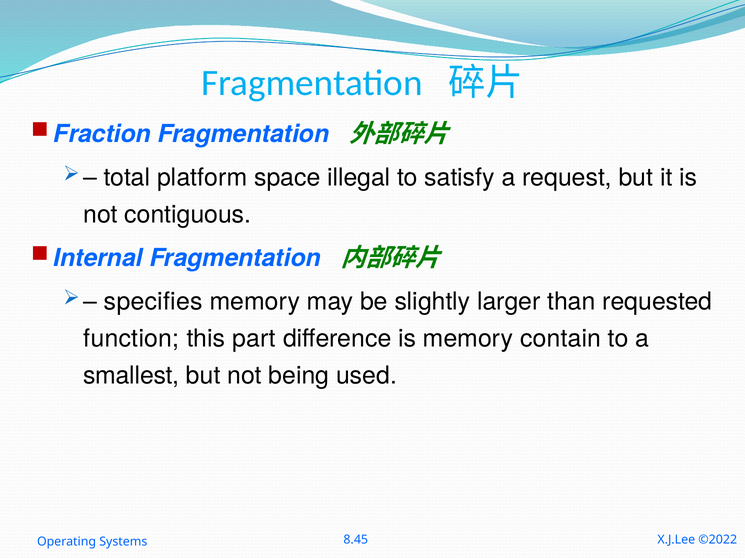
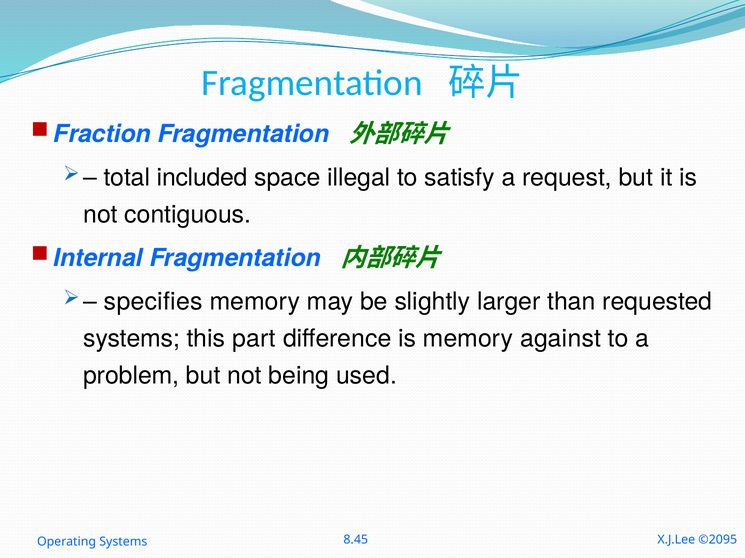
platform: platform -> included (202, 178)
function: function -> systems (132, 339)
contain: contain -> against (561, 339)
smallest: smallest -> problem (131, 376)
©2022: ©2022 -> ©2095 (718, 541)
